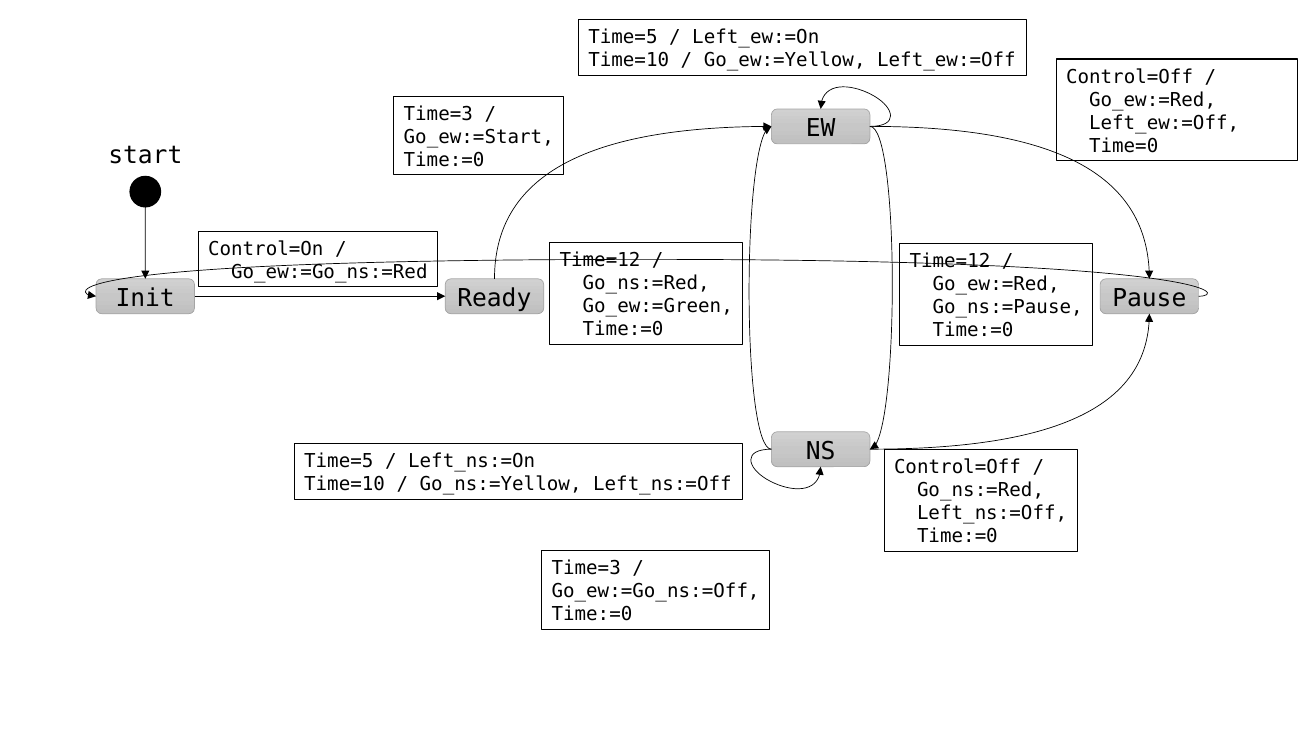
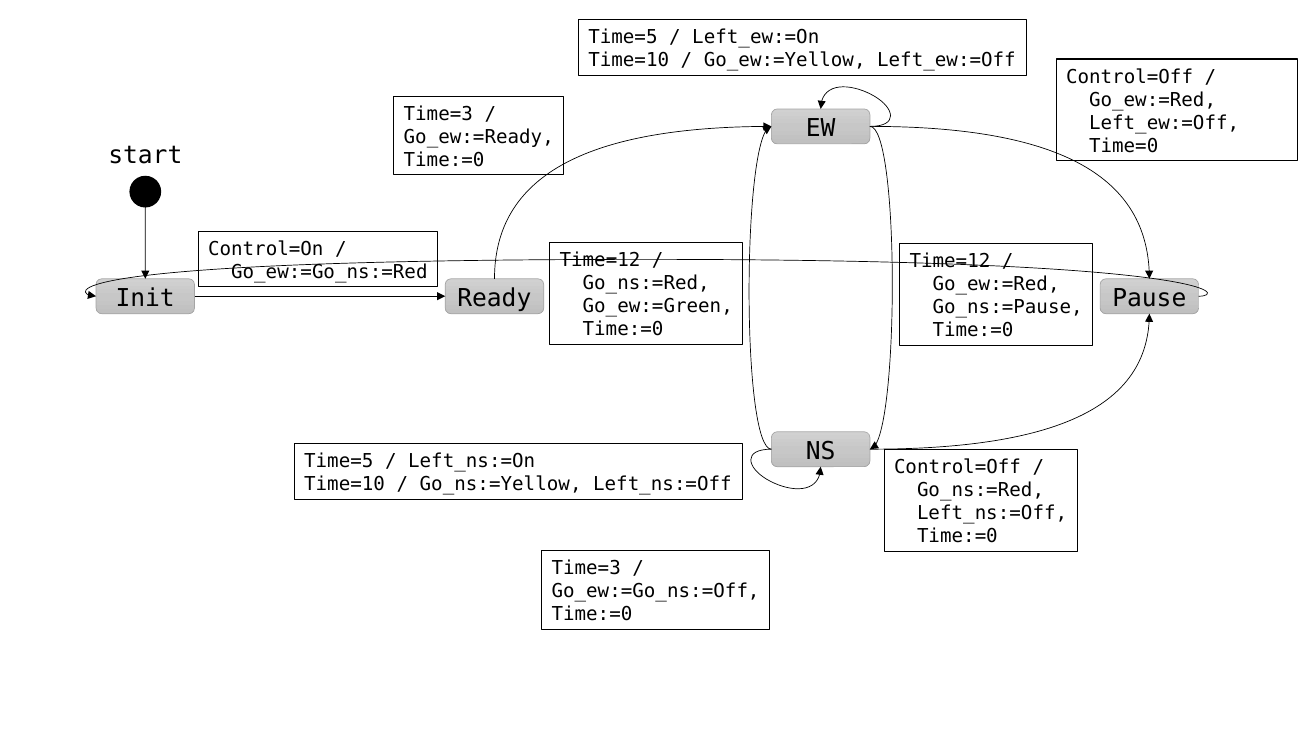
Go_ew:=Start: Go_ew:=Start -> Go_ew:=Ready (479, 137)
